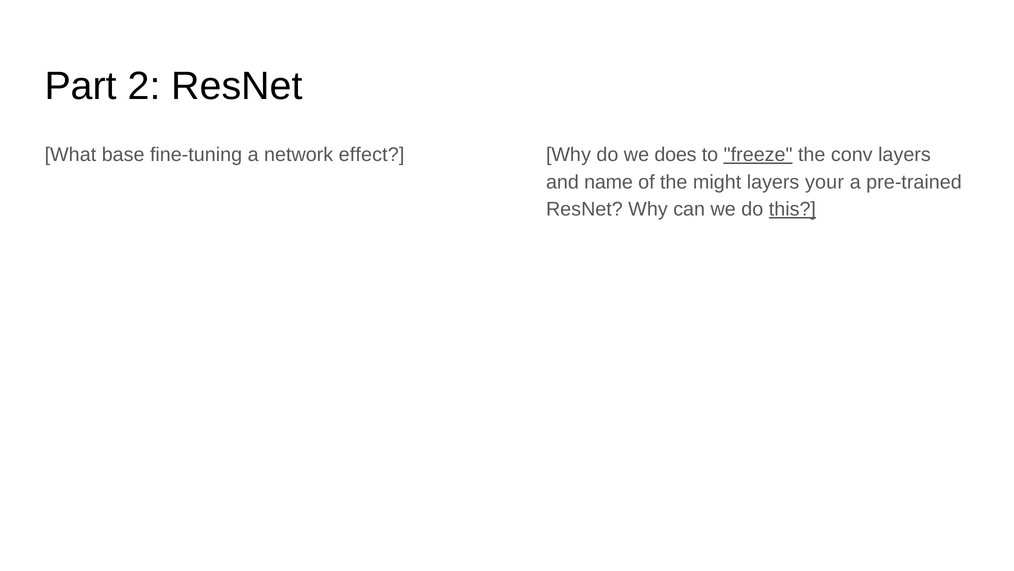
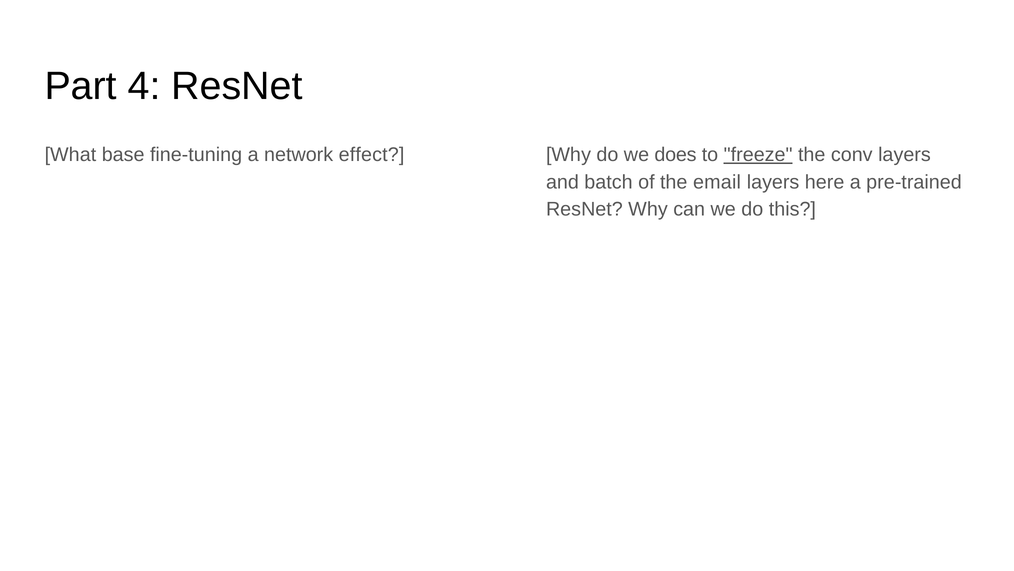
2: 2 -> 4 (144, 86)
name: name -> batch (608, 182)
might: might -> email (717, 182)
your: your -> here (825, 182)
this underline: present -> none (792, 209)
